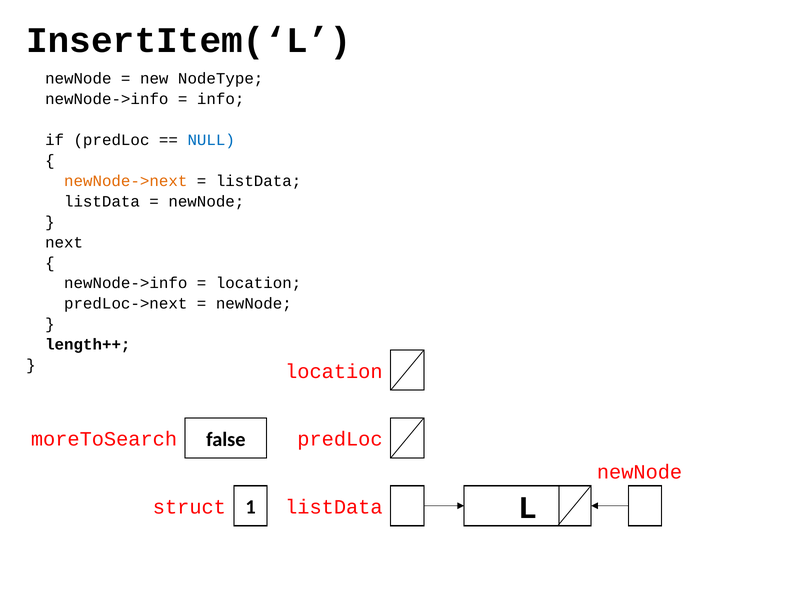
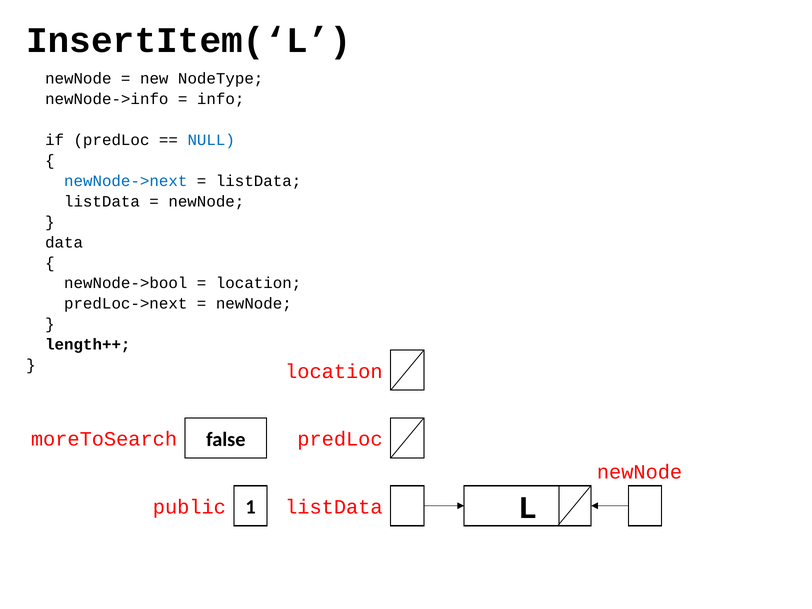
newNode->next colour: orange -> blue (126, 181)
next: next -> data (64, 242)
newNode->info: newNode->info -> newNode->bool (126, 283)
struct: struct -> public (189, 507)
